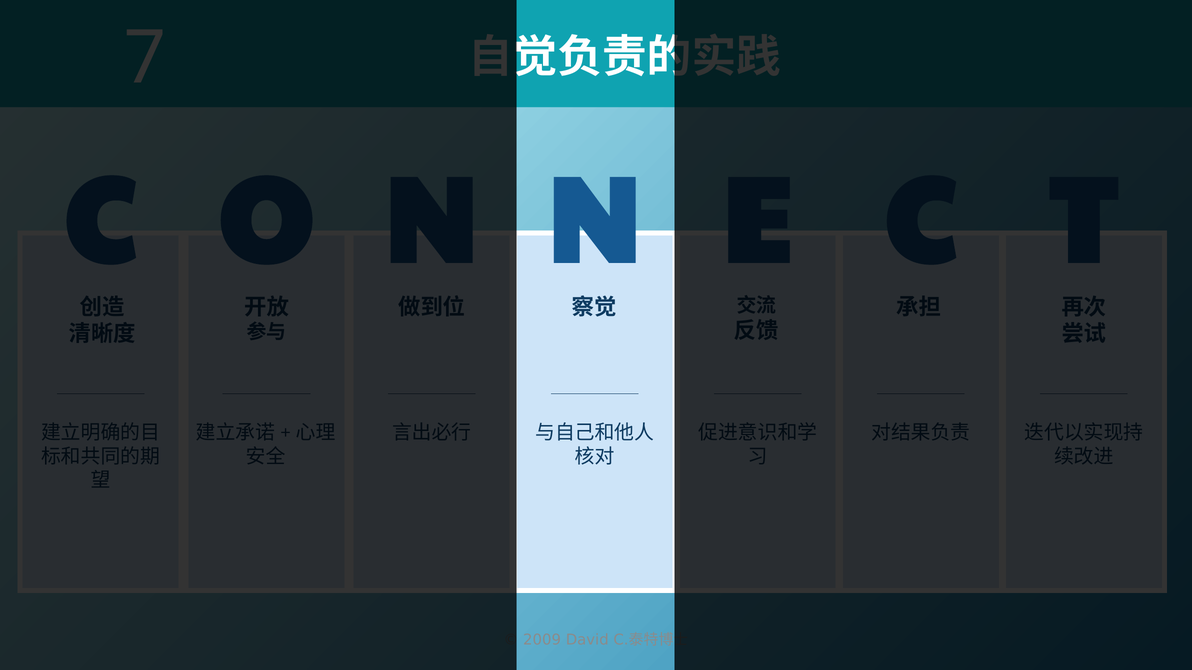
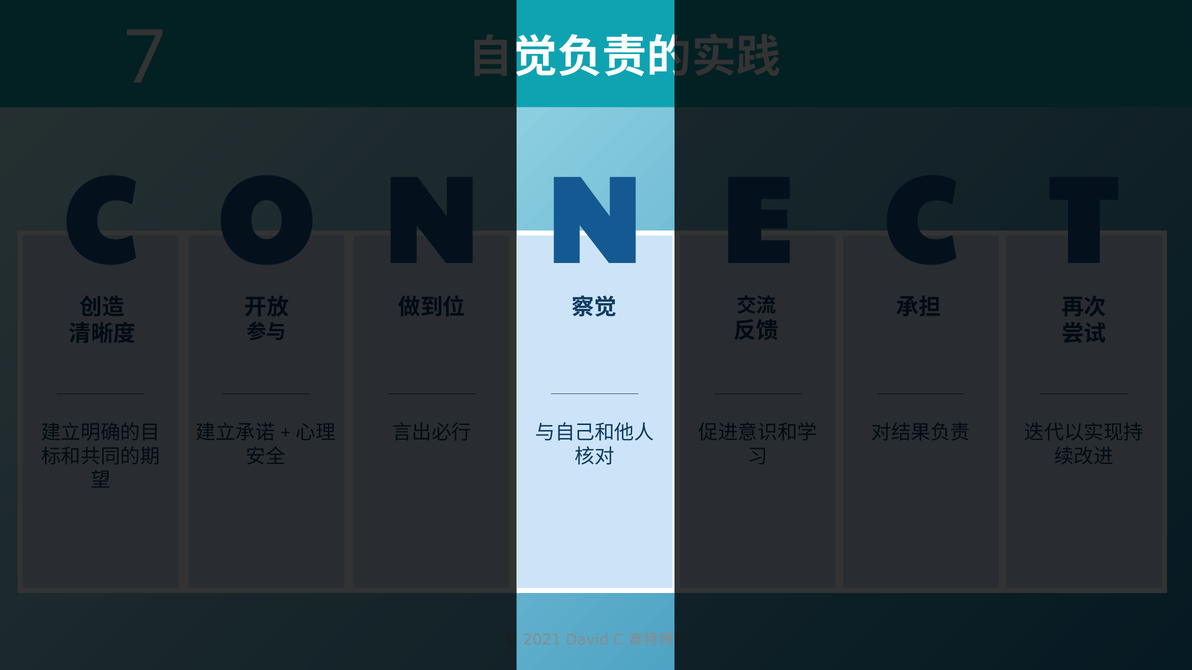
2009: 2009 -> 2021 (542, 640)
